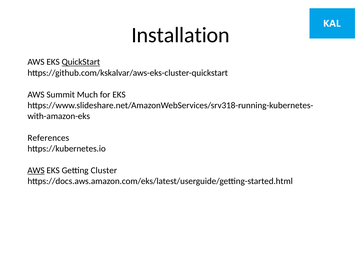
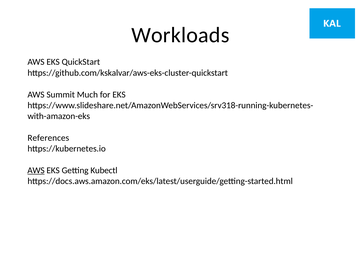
Installation: Installation -> Workloads (180, 35)
QuickStart underline: present -> none (81, 62)
Cluster: Cluster -> Kubectl (104, 170)
